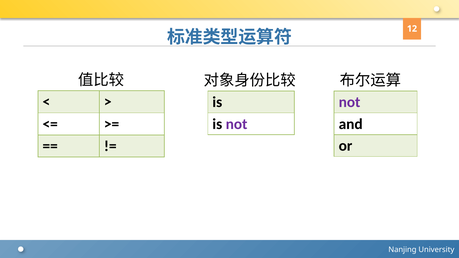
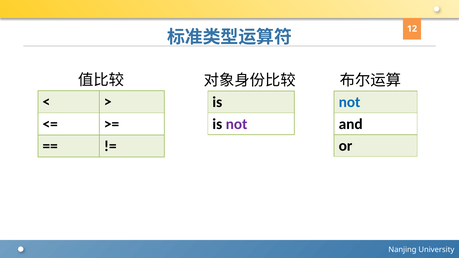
not colour: purple -> blue (350, 102)
